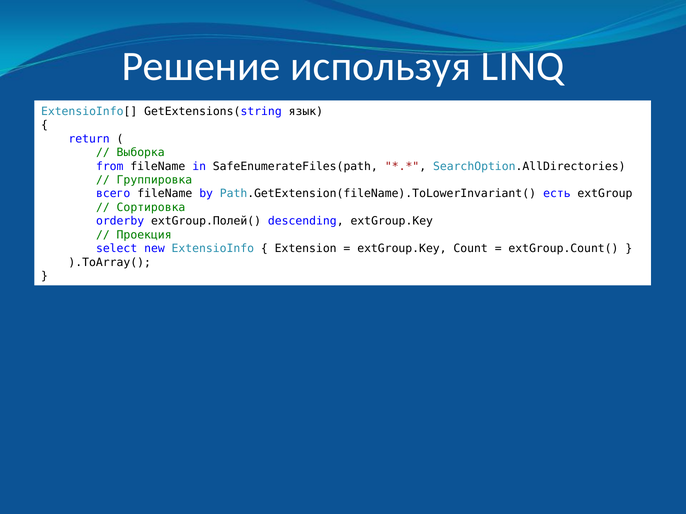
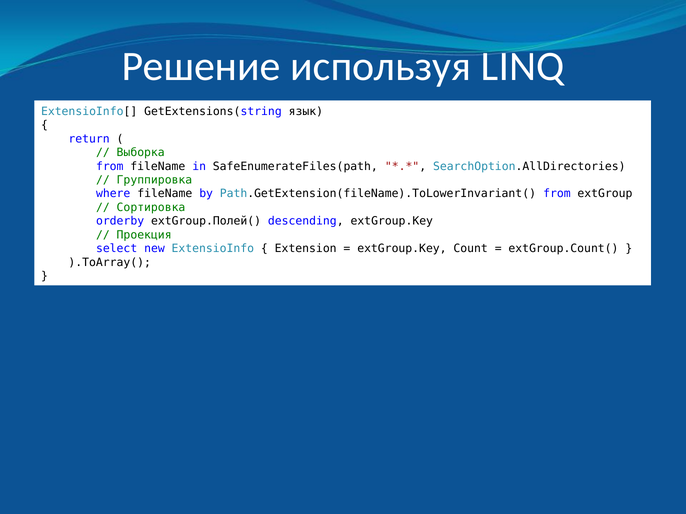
всего: всего -> where (113, 194)
Path.GetExtension(fileName).ToLowerInvariant( есть: есть -> from (557, 194)
